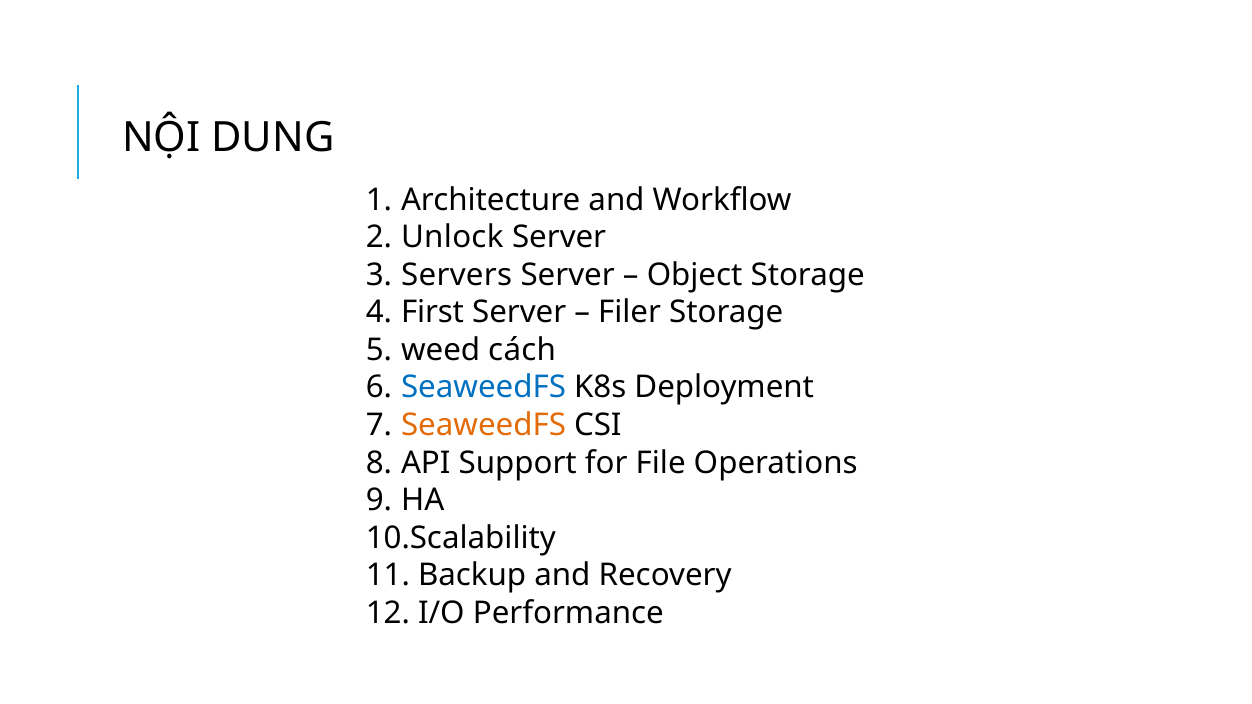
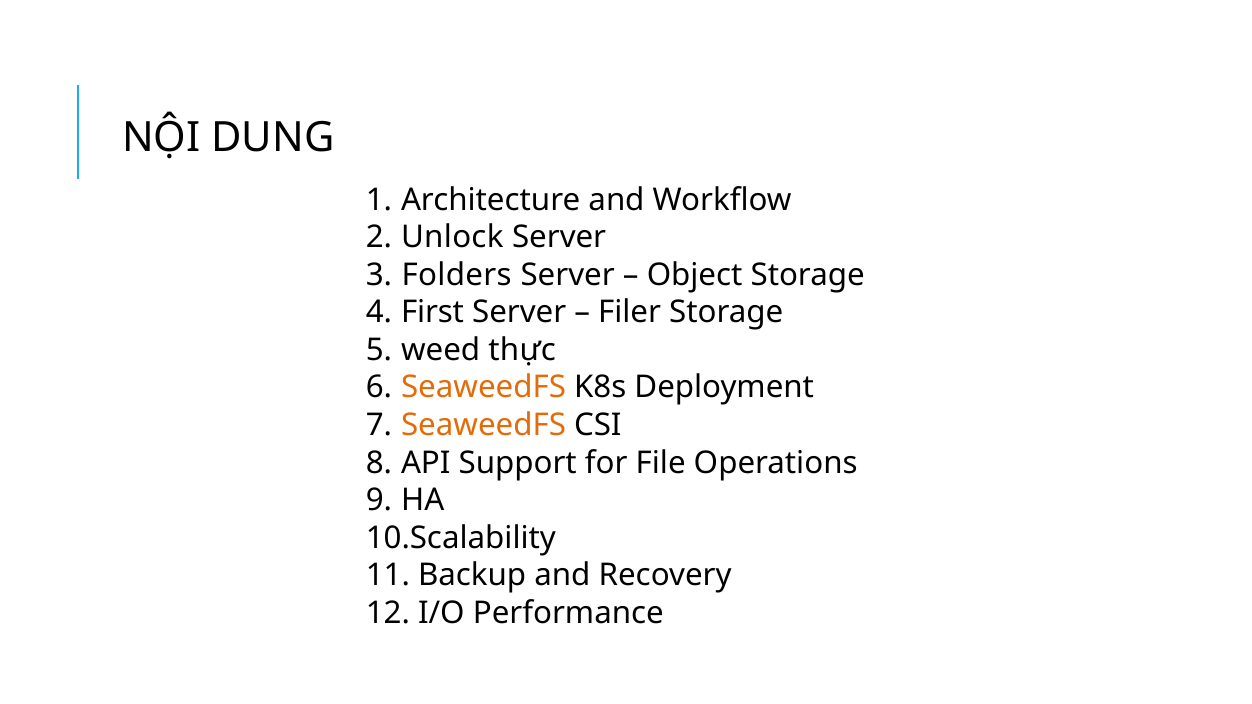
Servers: Servers -> Folders (457, 275)
cách: cách -> thực (522, 350)
SeaweedFS colour: blue -> orange (484, 388)
